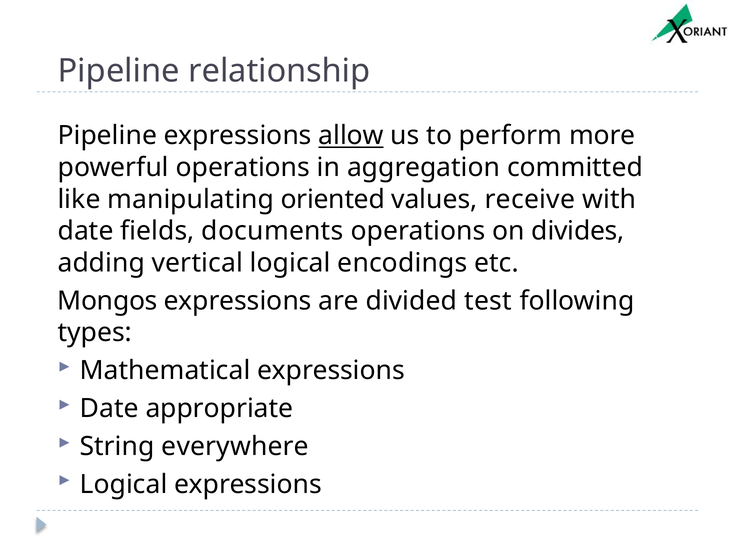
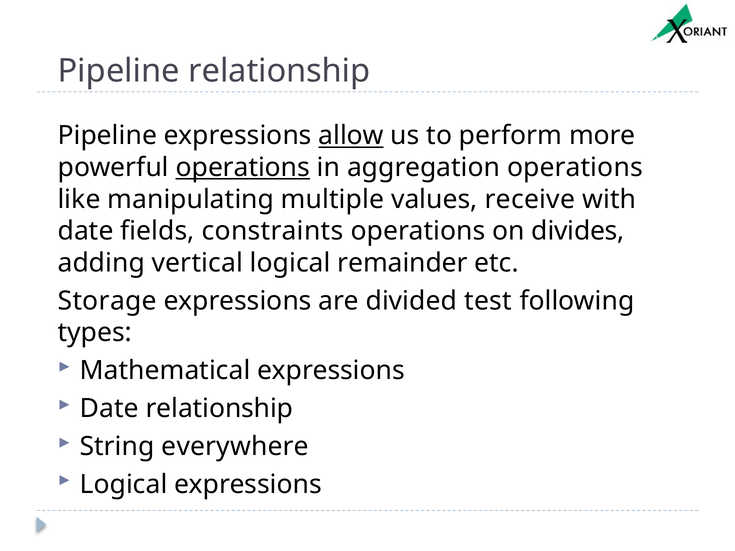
operations underline: none -> present (243, 168)
aggregation committed: committed -> operations (575, 168)
oriented: oriented -> multiple (333, 199)
documents: documents -> constraints (272, 231)
encodings: encodings -> remainder (403, 263)
Mongos: Mongos -> Storage (107, 301)
Date appropriate: appropriate -> relationship (219, 409)
